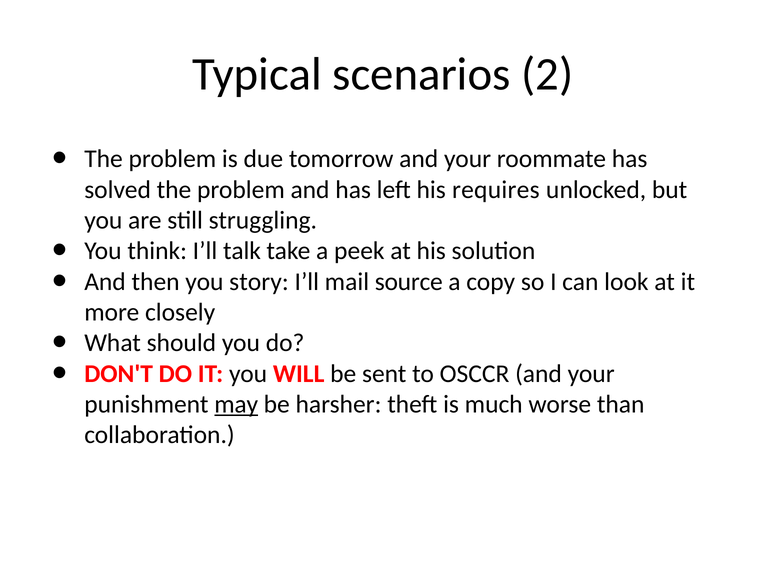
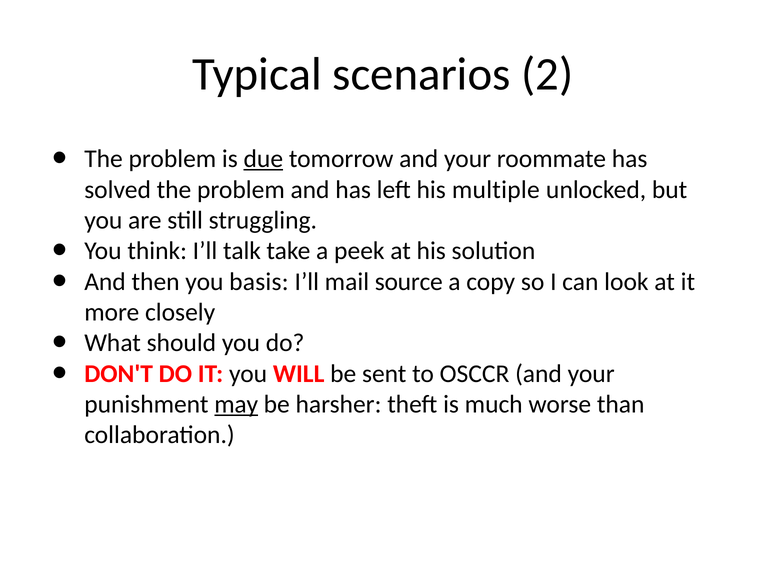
due underline: none -> present (263, 159)
requires: requires -> multiple (496, 189)
story: story -> basis (259, 281)
